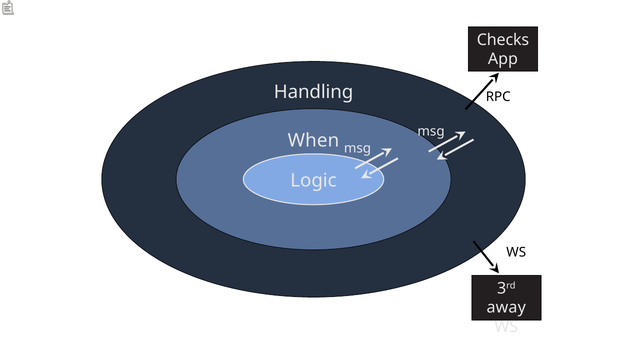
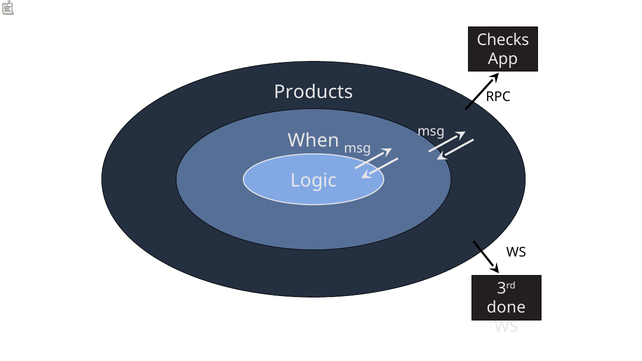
Handling: Handling -> Products (313, 92)
away: away -> done (506, 308)
